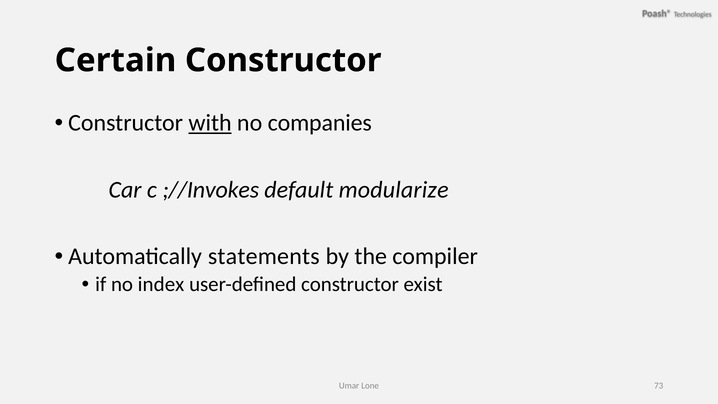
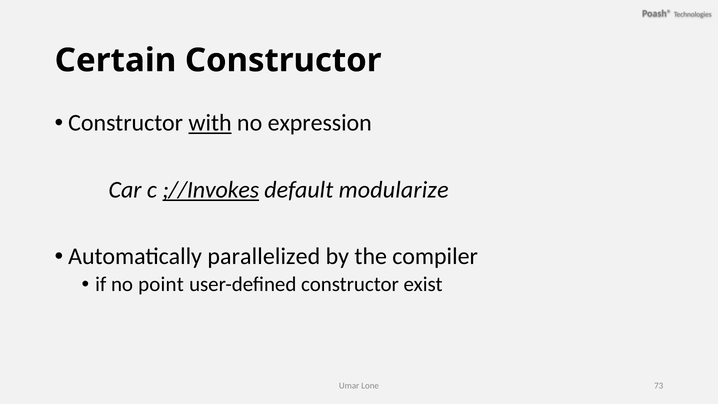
companies: companies -> expression (320, 123)
;//Invokes underline: none -> present (211, 190)
statements: statements -> parallelized (264, 256)
index: index -> point (161, 284)
